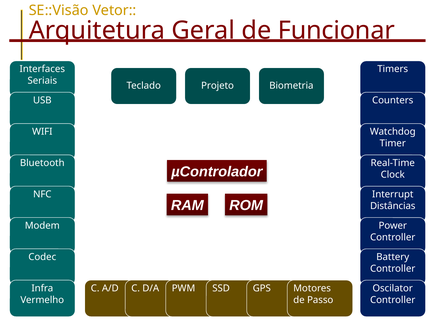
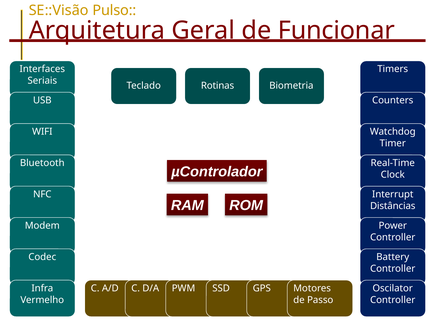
Vetor: Vetor -> Pulso (114, 10)
Projeto: Projeto -> Rotinas (218, 86)
